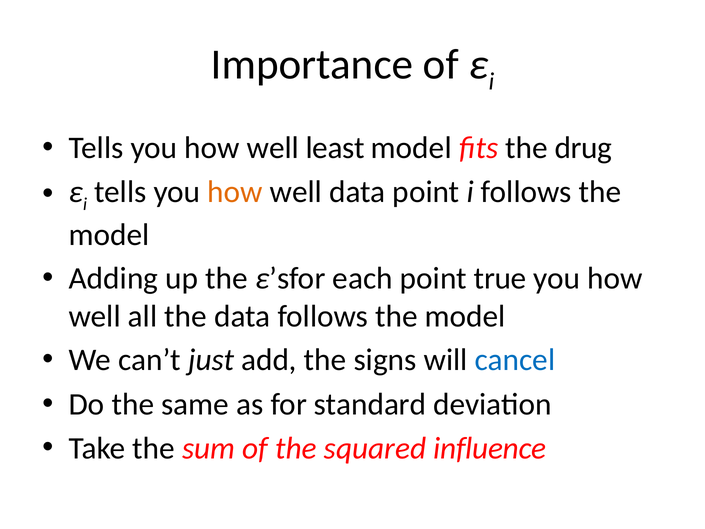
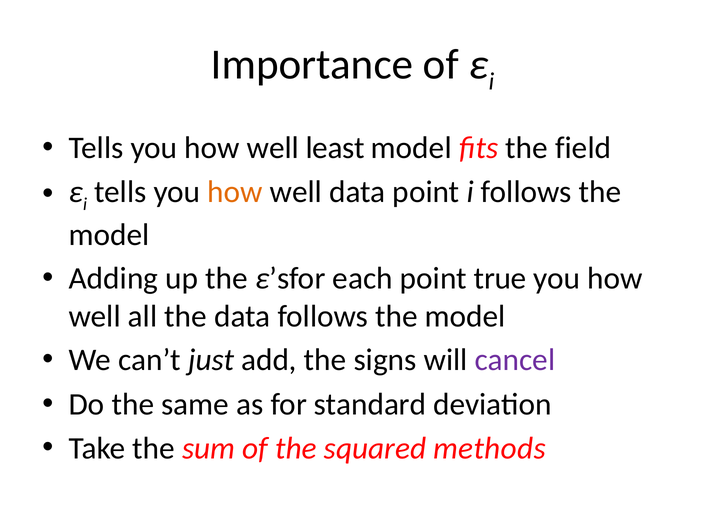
drug: drug -> field (583, 148)
cancel colour: blue -> purple (515, 360)
influence: influence -> methods (490, 448)
